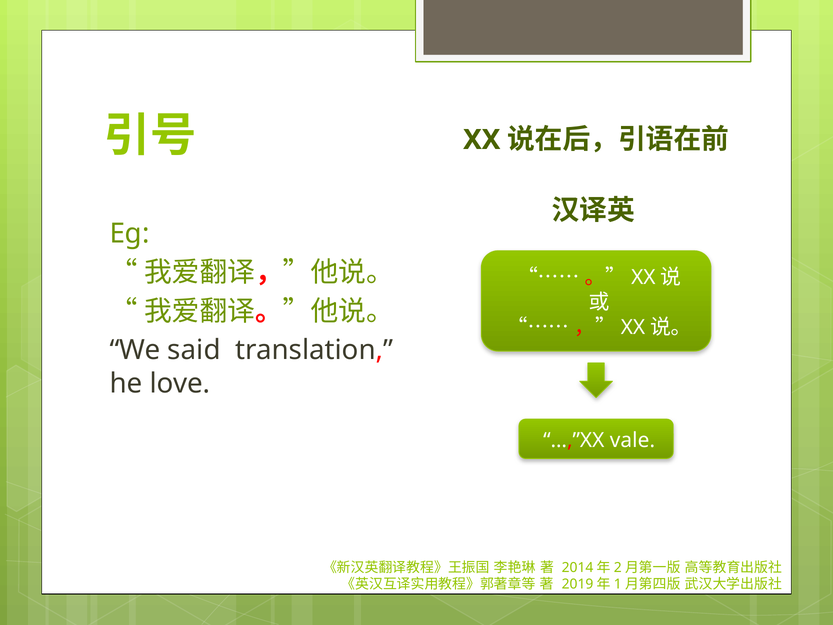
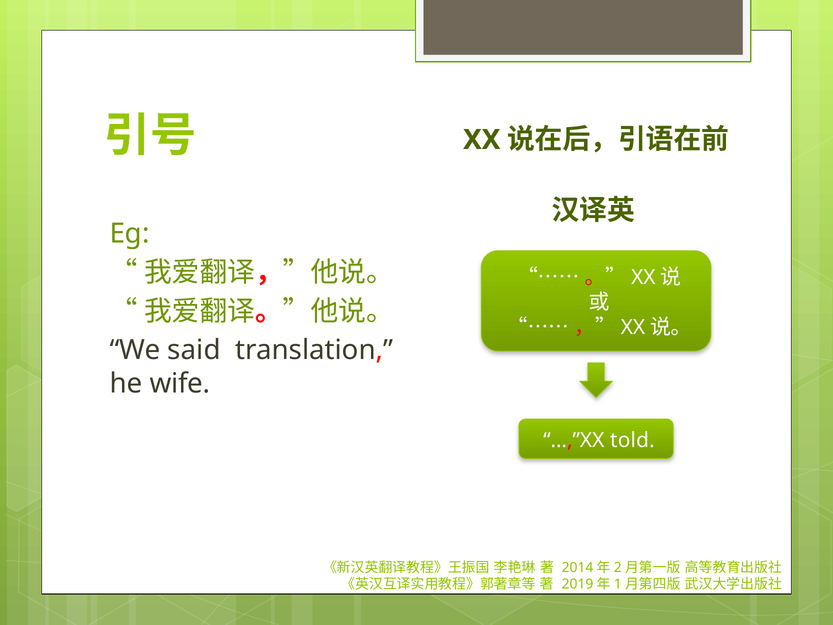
love: love -> wife (180, 383)
vale: vale -> told (632, 440)
